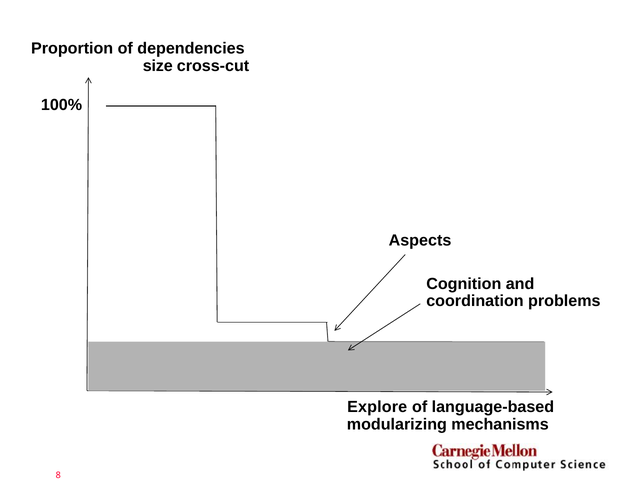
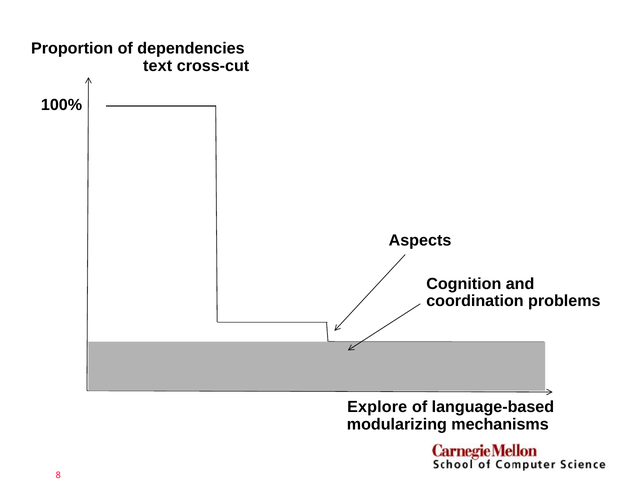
size: size -> text (158, 66)
